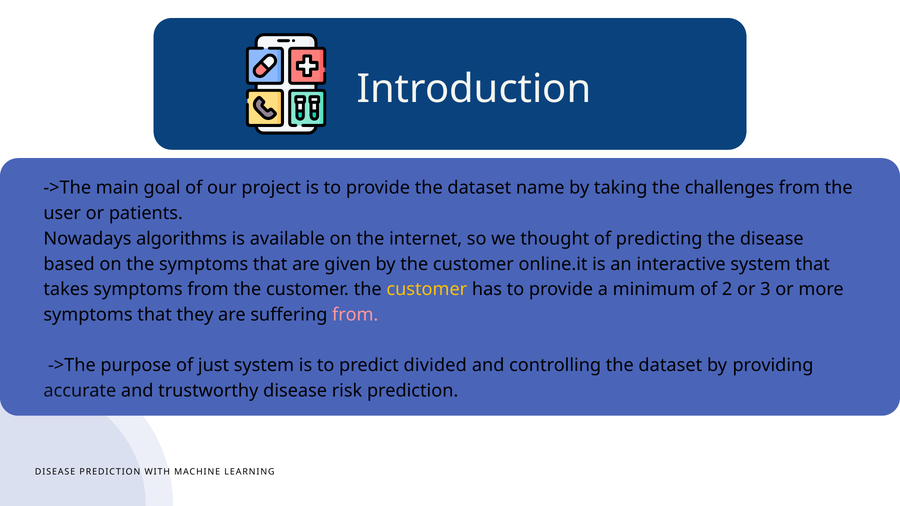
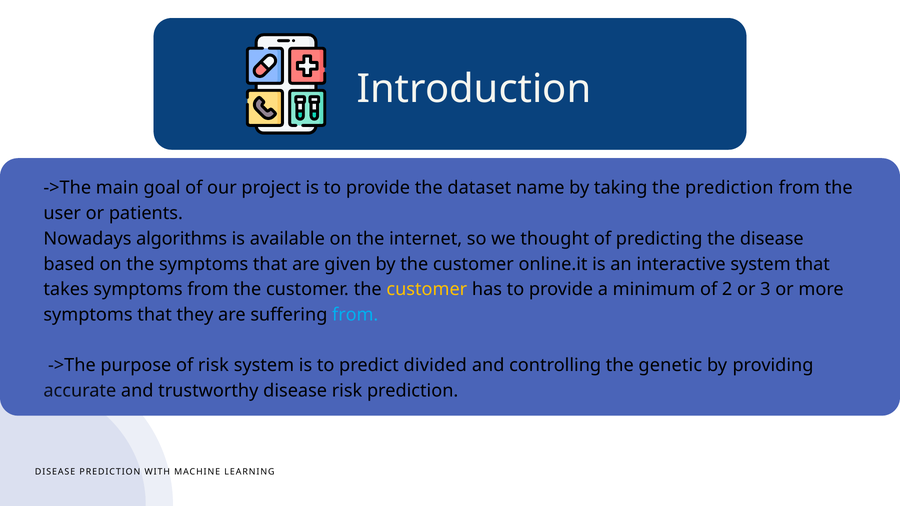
the challenges: challenges -> prediction (729, 188)
from colour: pink -> light blue (355, 315)
of just: just -> risk (213, 366)
controlling the dataset: dataset -> genetic (670, 366)
